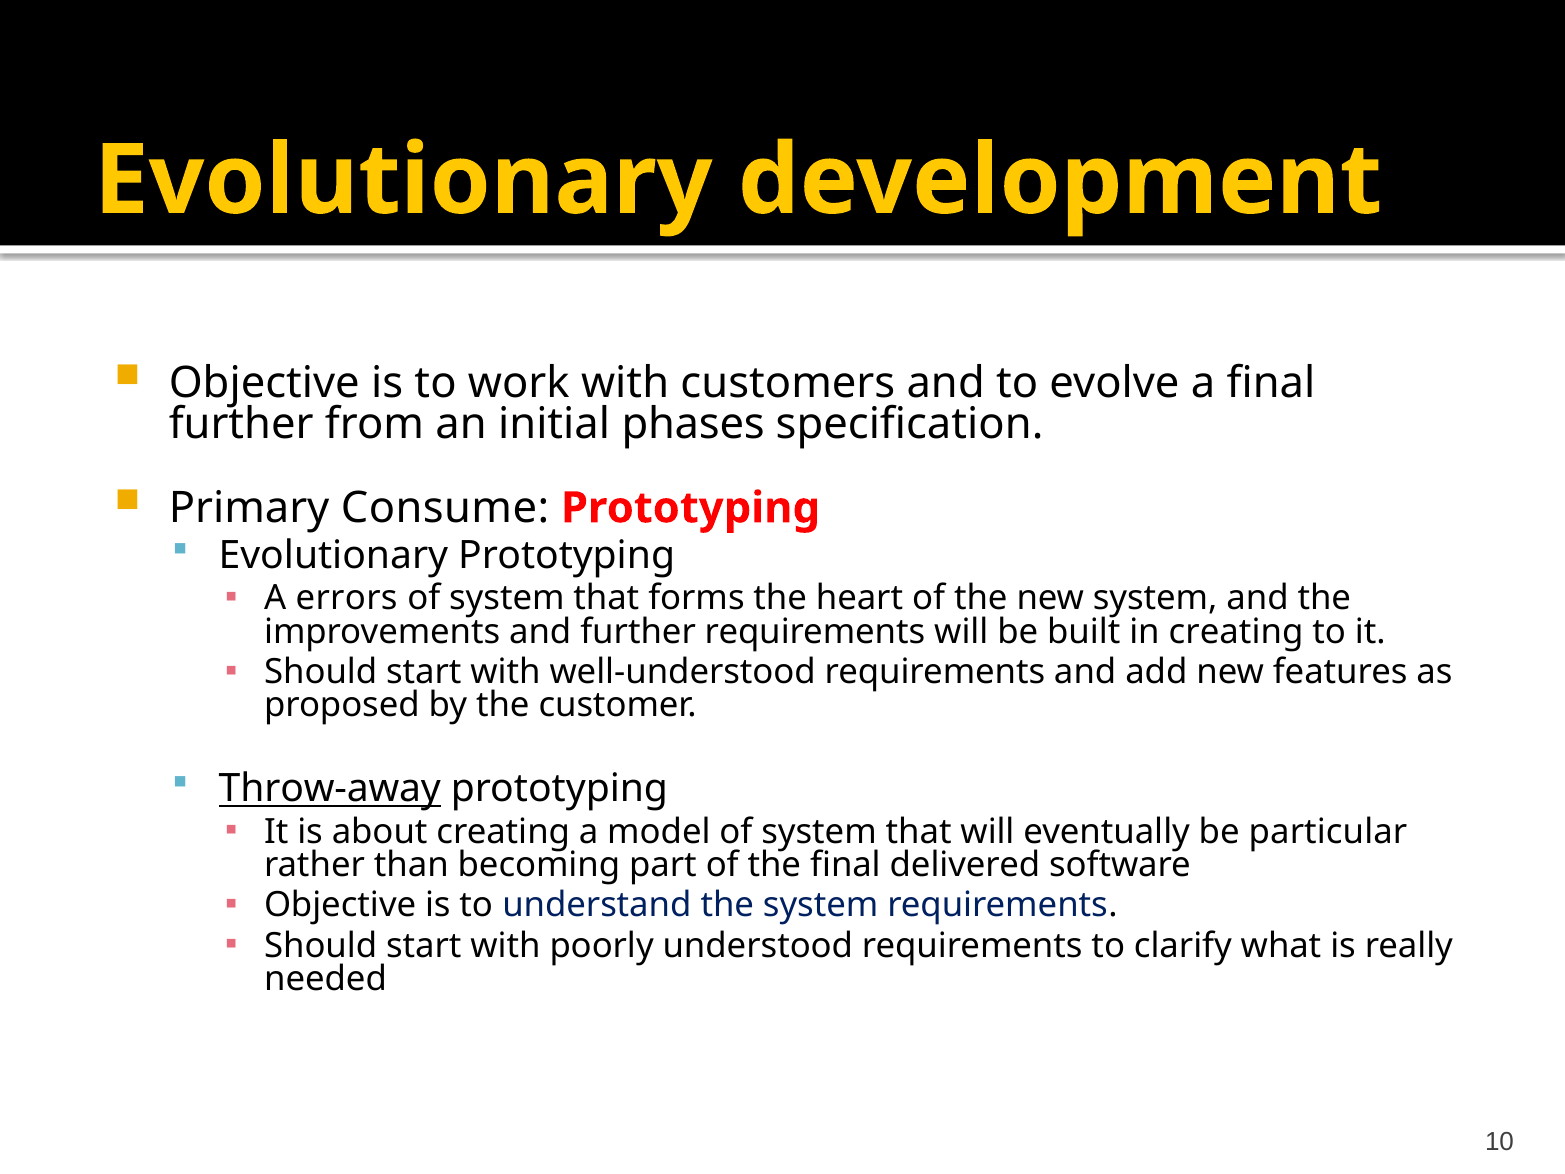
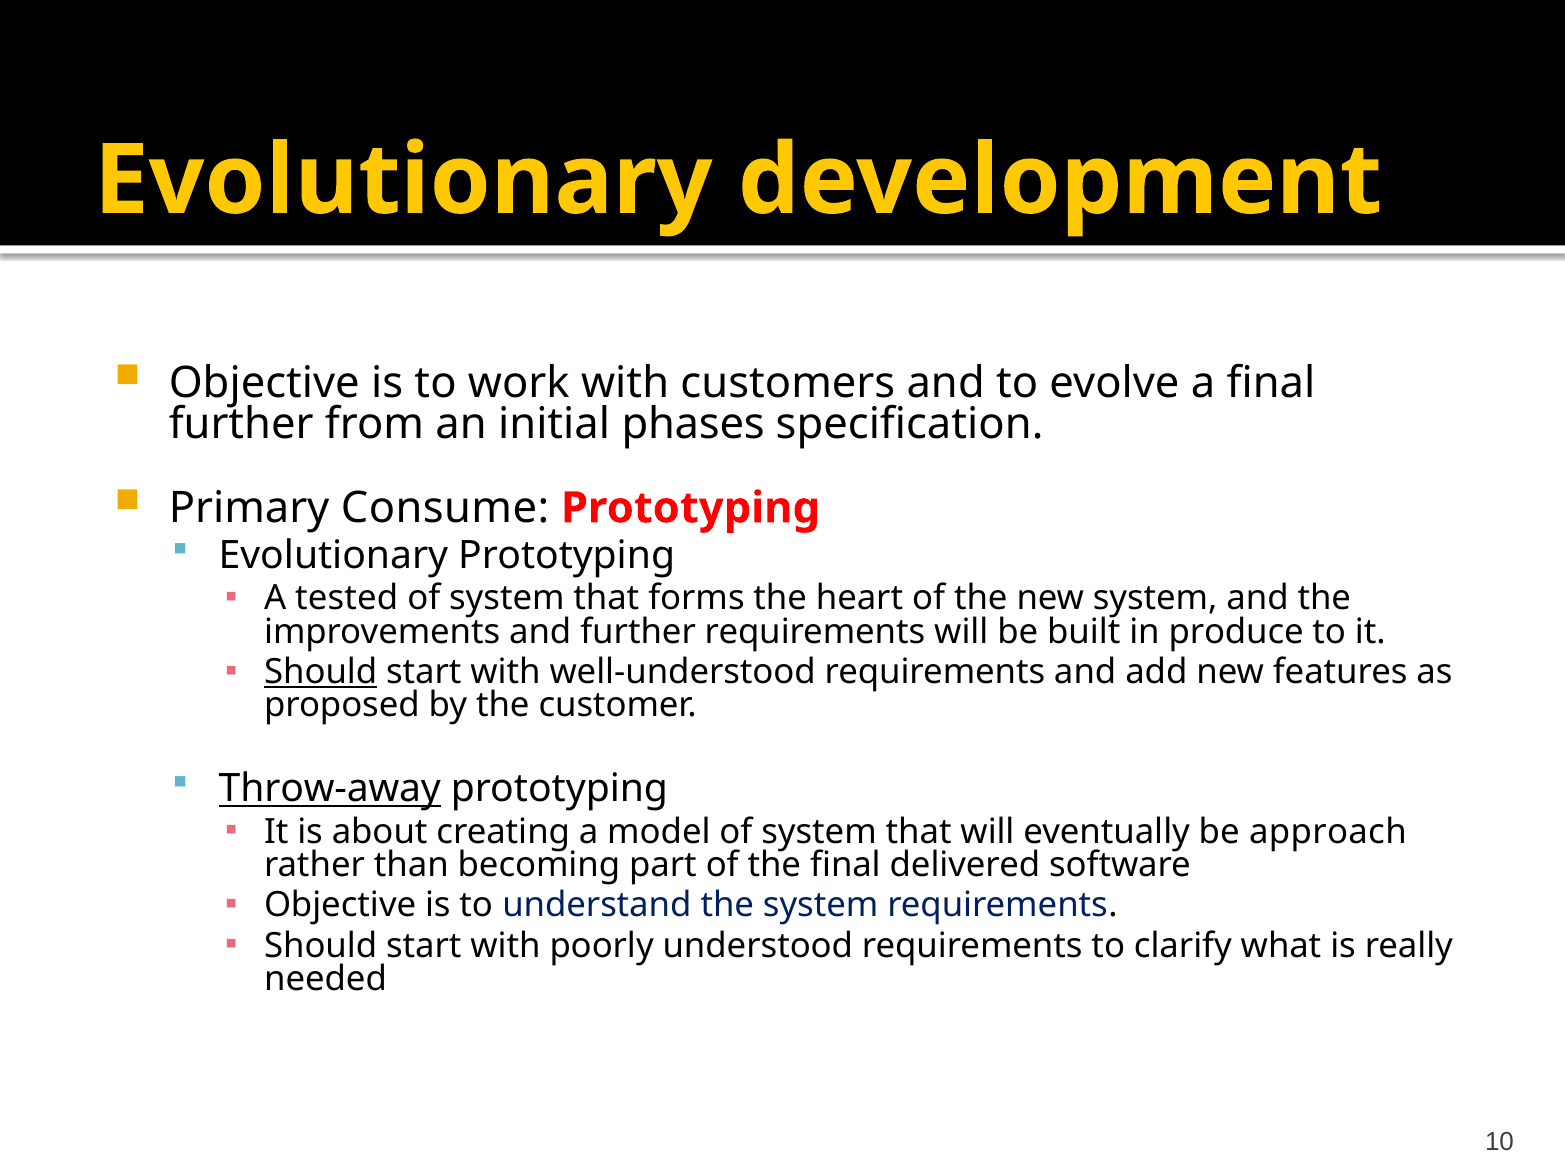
errors: errors -> tested (347, 598)
in creating: creating -> produce (1236, 632)
Should underline: none -> present (321, 672)
particular: particular -> approach (1328, 831)
